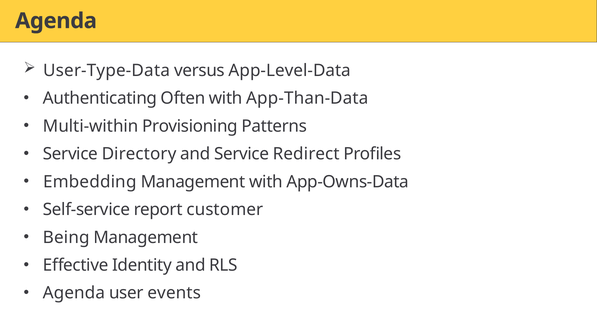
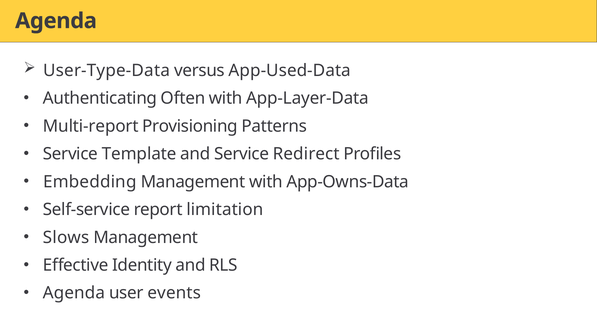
App-Level-Data: App-Level-Data -> App-Used-Data (290, 70)
App-Than-Data: App-Than-Data -> App-Layer-Data (307, 98)
Multi-within: Multi-within -> Multi-report (91, 126)
Directory: Directory -> Template (139, 154)
customer: customer -> limitation (225, 209)
Being: Being -> Slows (66, 237)
